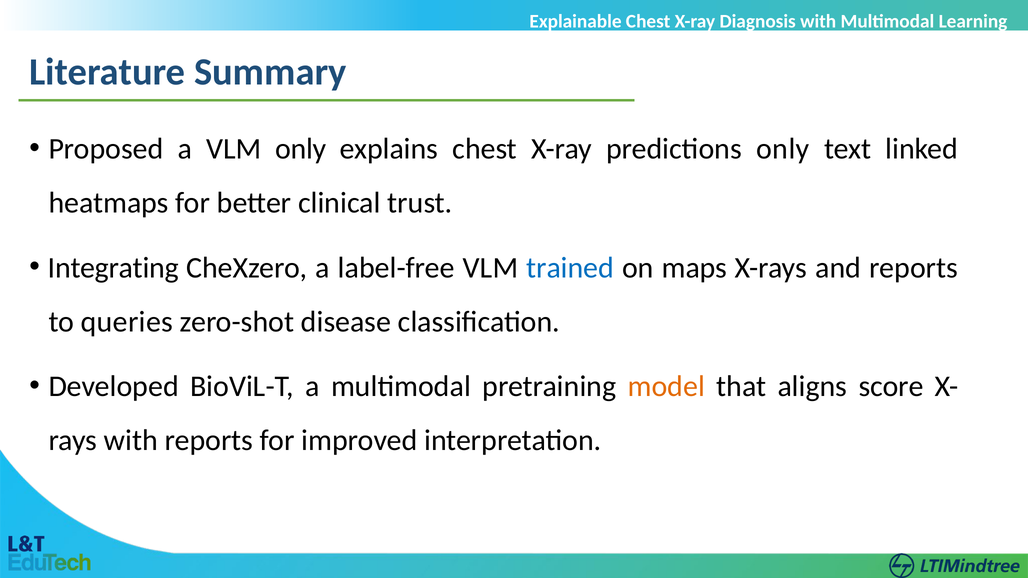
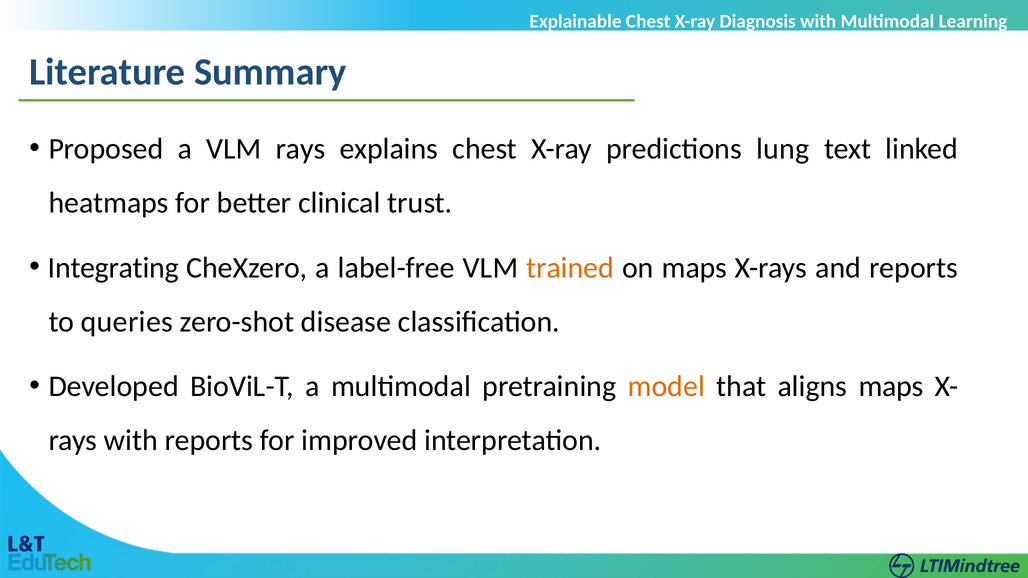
VLM only: only -> rays (301, 149)
predictions only: only -> lung (783, 149)
trained colour: blue -> orange (570, 268)
aligns score: score -> maps (891, 387)
